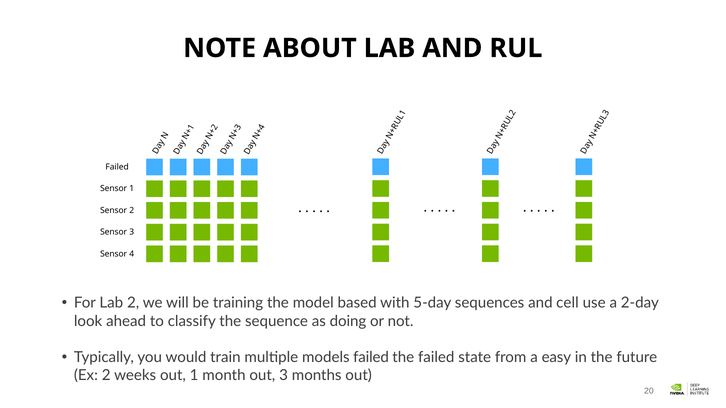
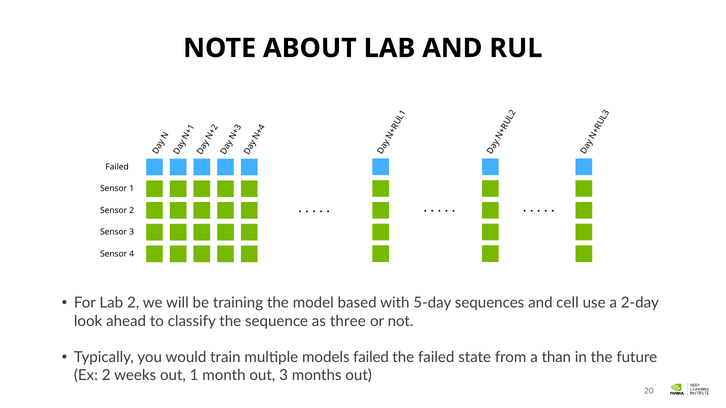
doing: doing -> three (348, 321)
easy: easy -> than (556, 358)
